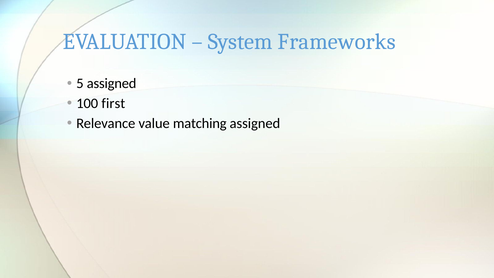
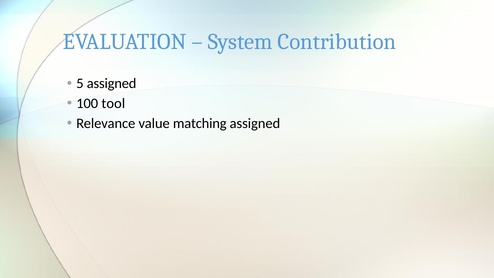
Frameworks: Frameworks -> Contribution (337, 42)
first: first -> tool (113, 103)
